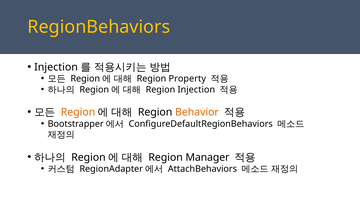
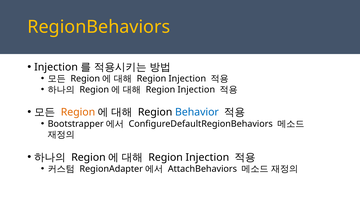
Property: Property -> Injection (187, 79)
Behavior colour: orange -> blue (197, 112)
Manager: Manager -> Injection (207, 157)
